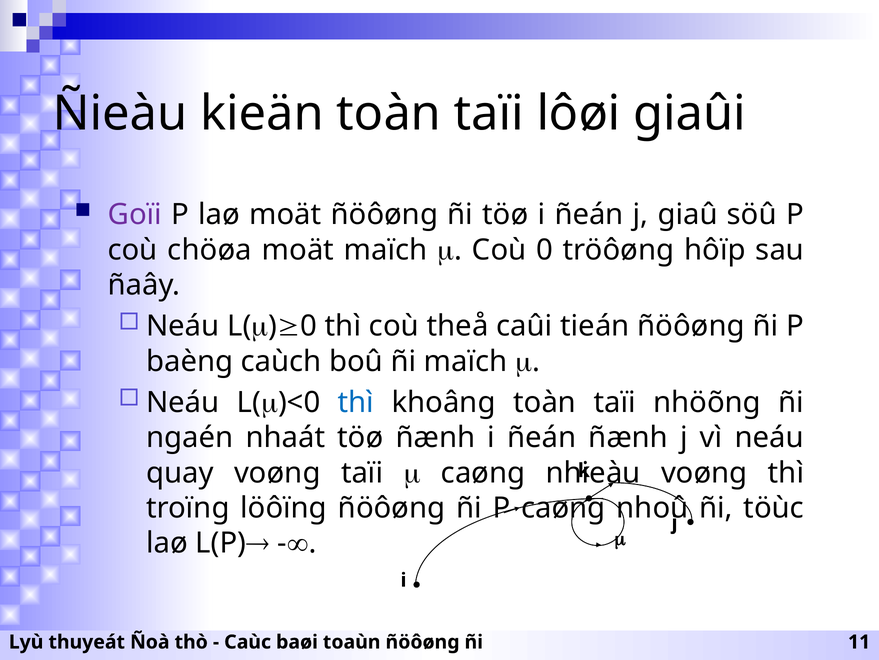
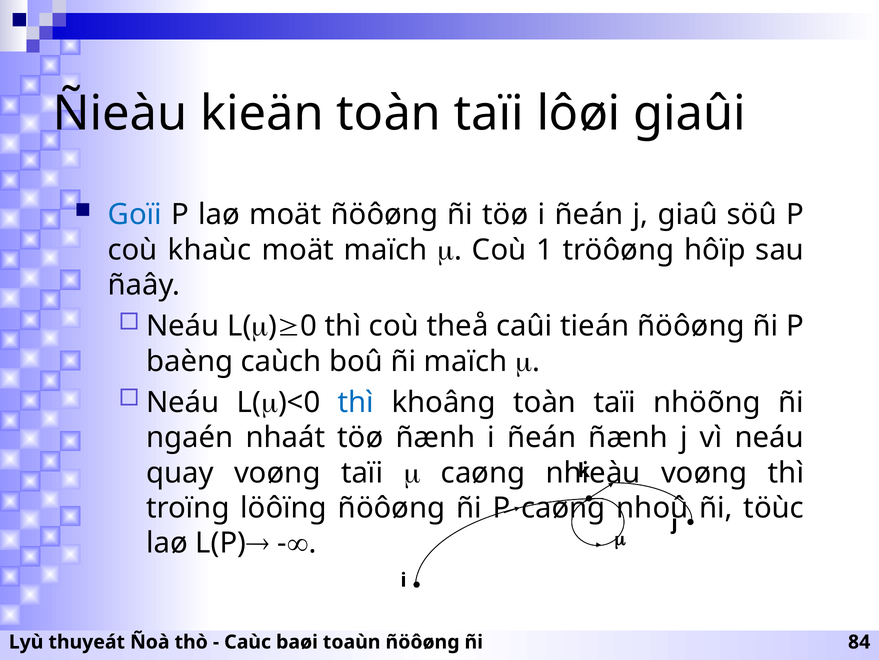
Goïi colour: purple -> blue (135, 214)
chöøa: chöøa -> khaùc (209, 250)
0: 0 -> 1 (545, 250)
11: 11 -> 84 (859, 641)
